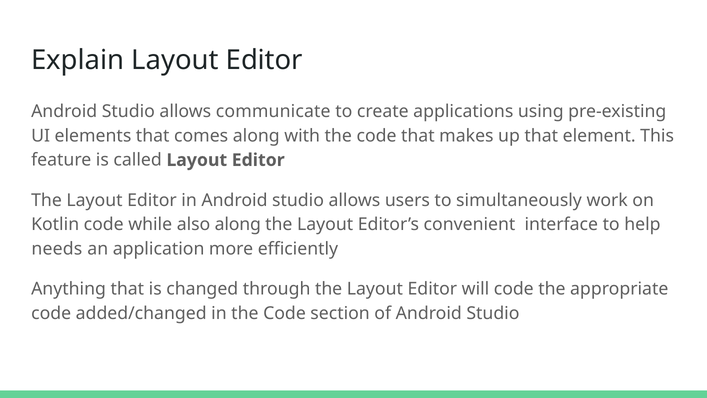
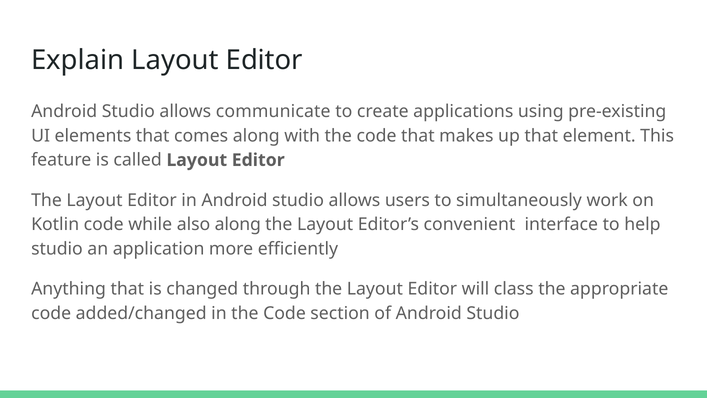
needs: needs -> studio (57, 249)
will code: code -> class (514, 289)
